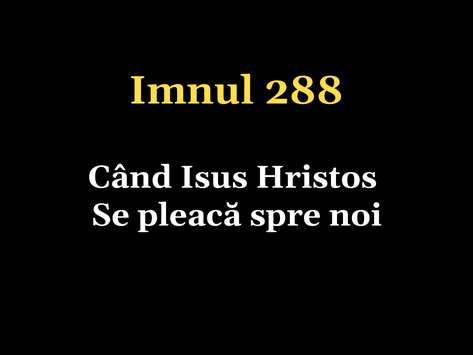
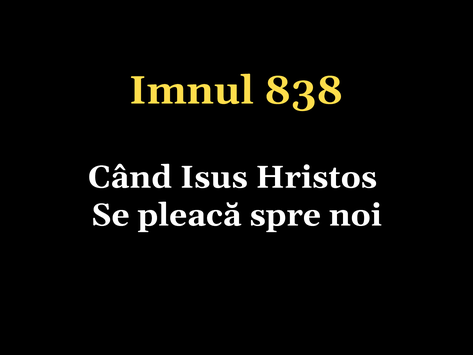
288: 288 -> 838 (304, 90)
